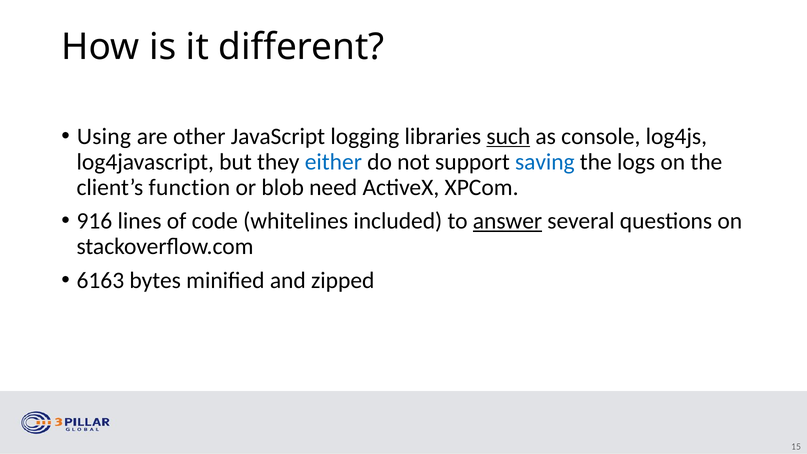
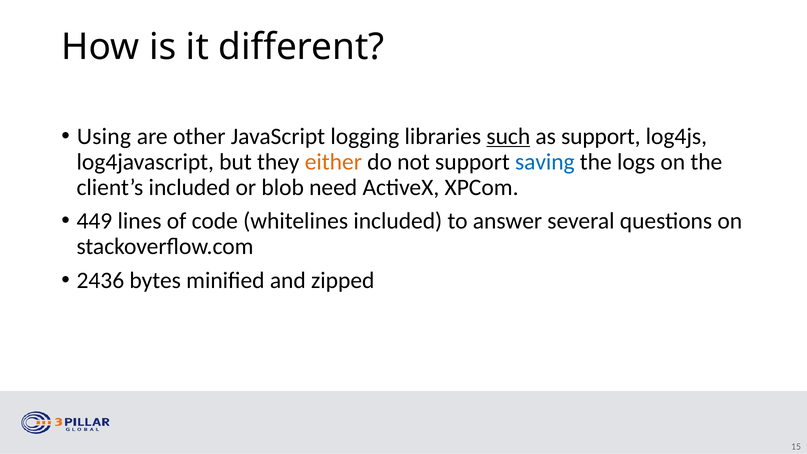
as console: console -> support (601, 136)
either colour: blue -> orange (333, 162)
client’s function: function -> included (190, 187)
916: 916 -> 449 (94, 221)
answer underline: present -> none (507, 221)
6163: 6163 -> 2436 (100, 280)
